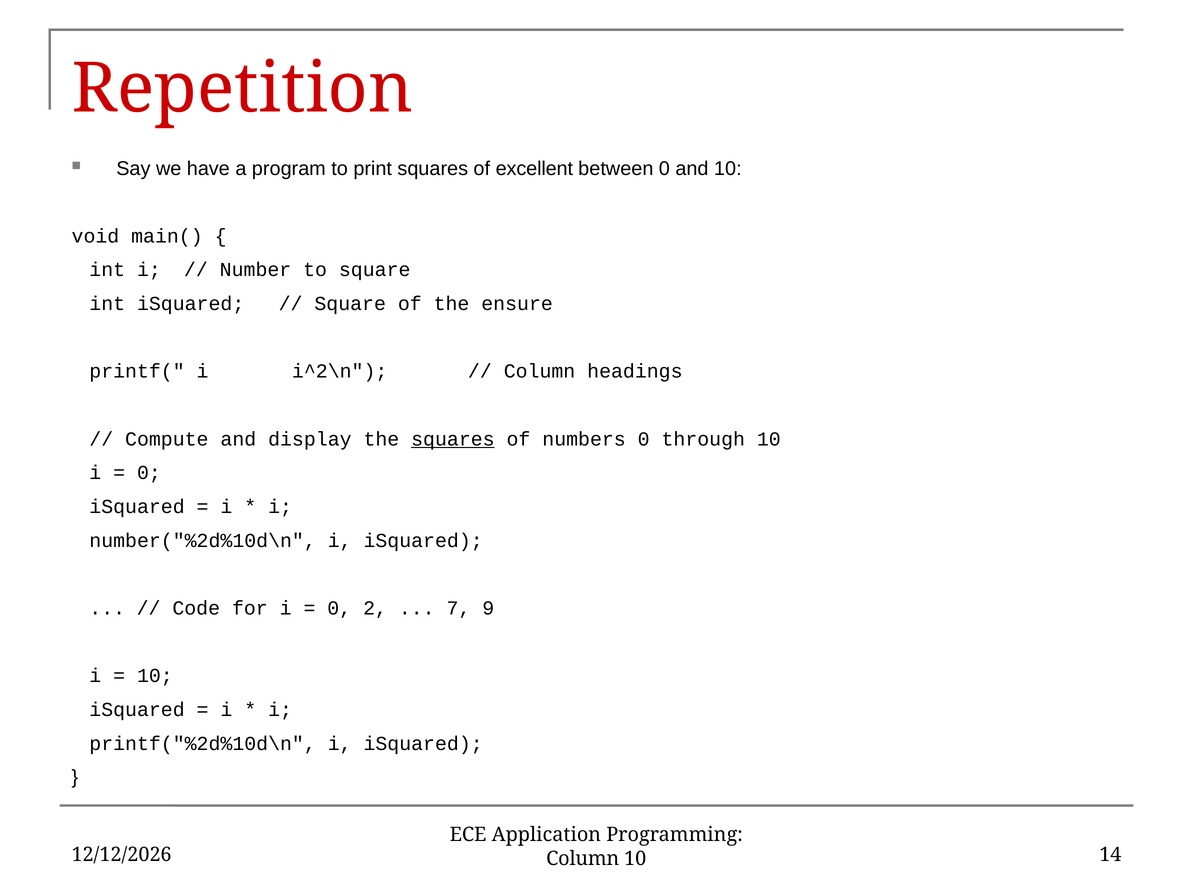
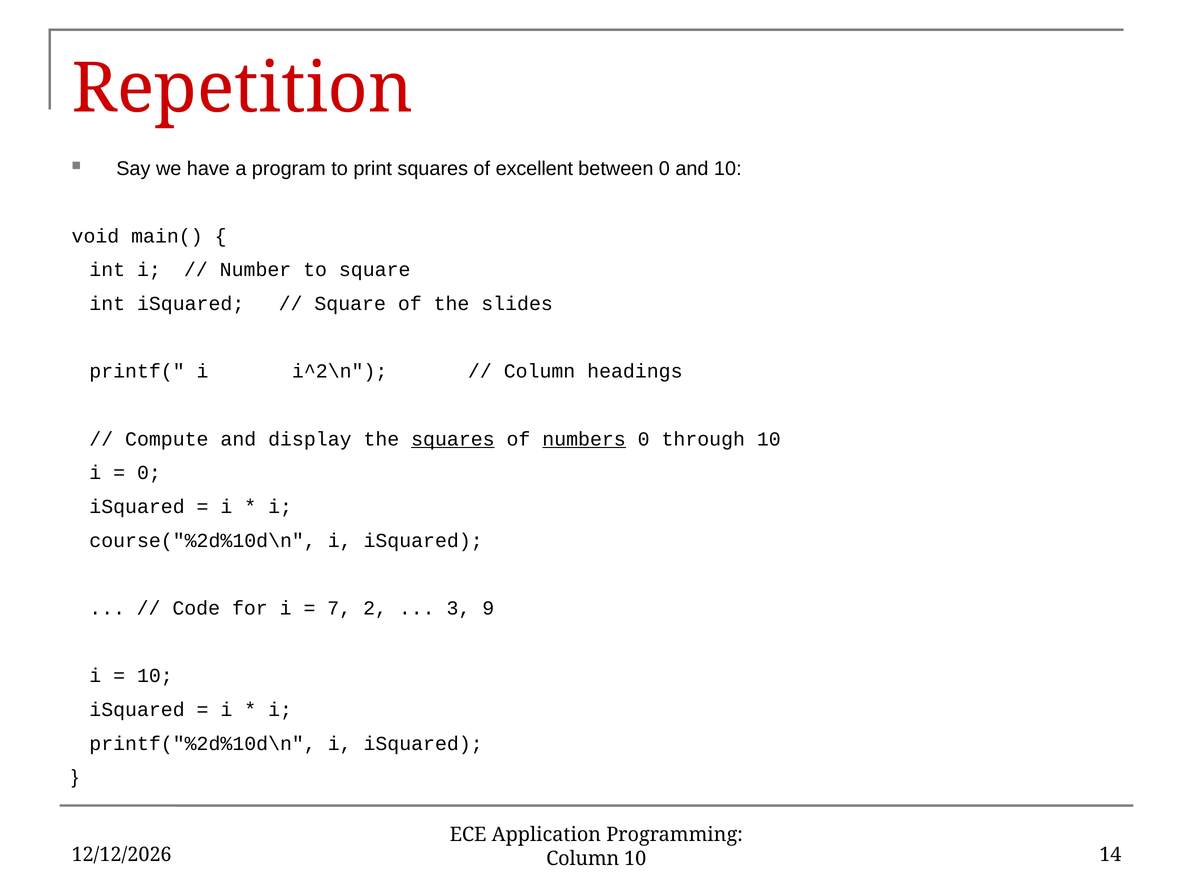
ensure: ensure -> slides (517, 304)
numbers underline: none -> present (584, 439)
number("%2d%10d\n: number("%2d%10d\n -> course("%2d%10d\n (203, 540)
0: 0 -> 7 (339, 608)
7: 7 -> 3 (459, 608)
